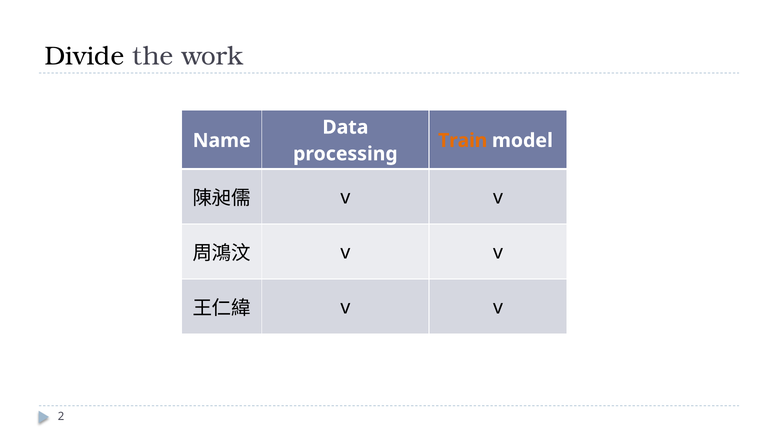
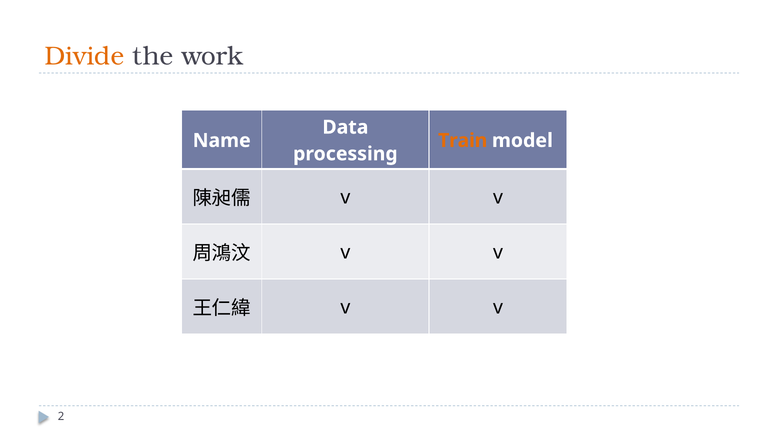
Divide colour: black -> orange (84, 56)
